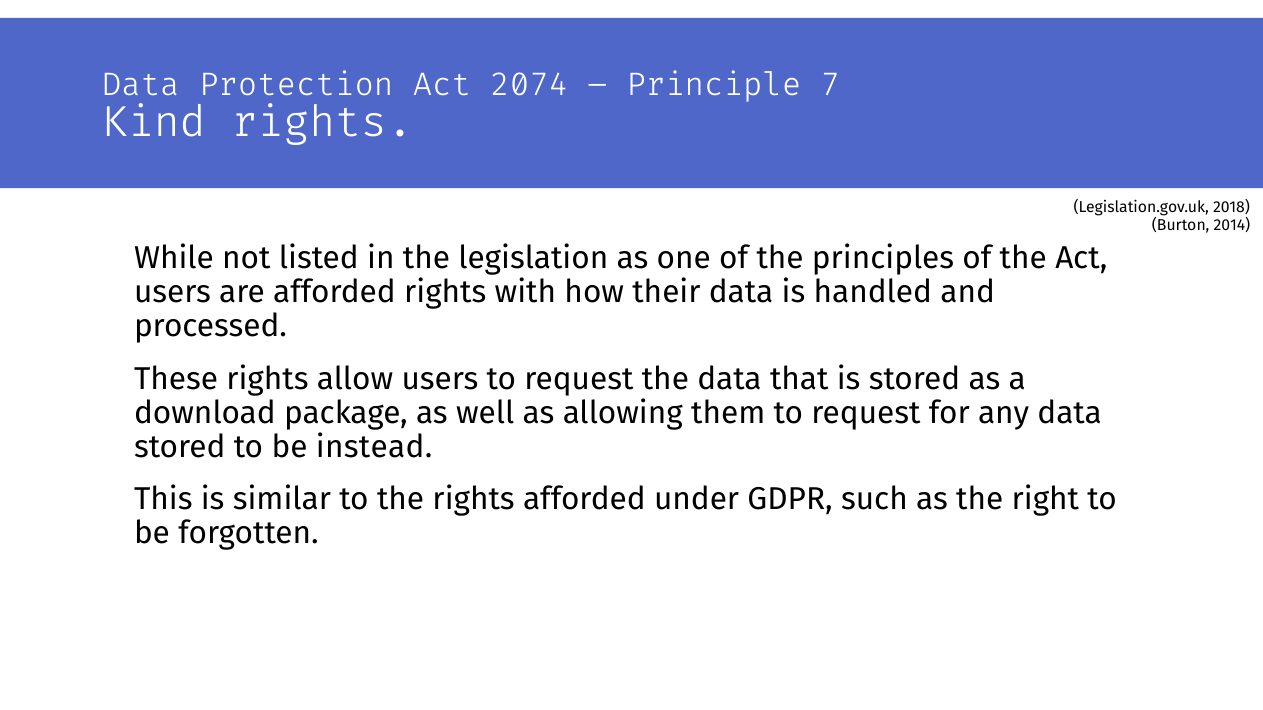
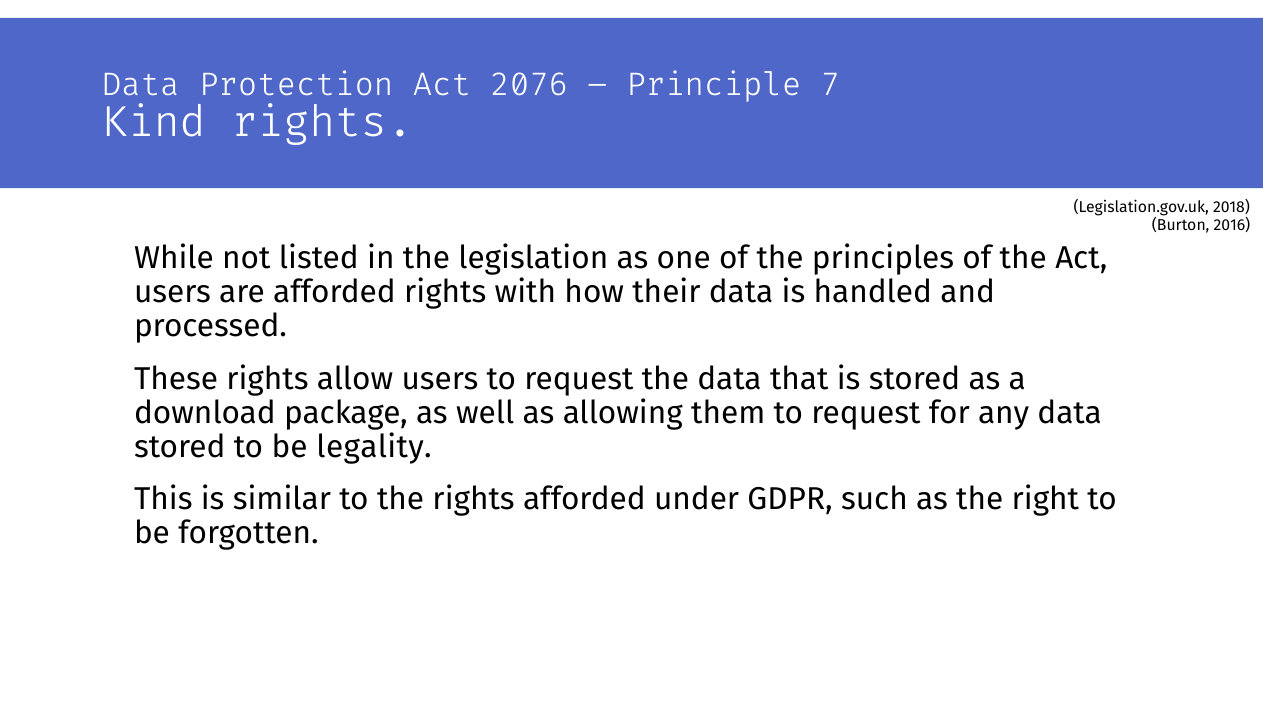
2074: 2074 -> 2076 (529, 85)
2014: 2014 -> 2016 (1232, 226)
instead: instead -> legality (374, 447)
